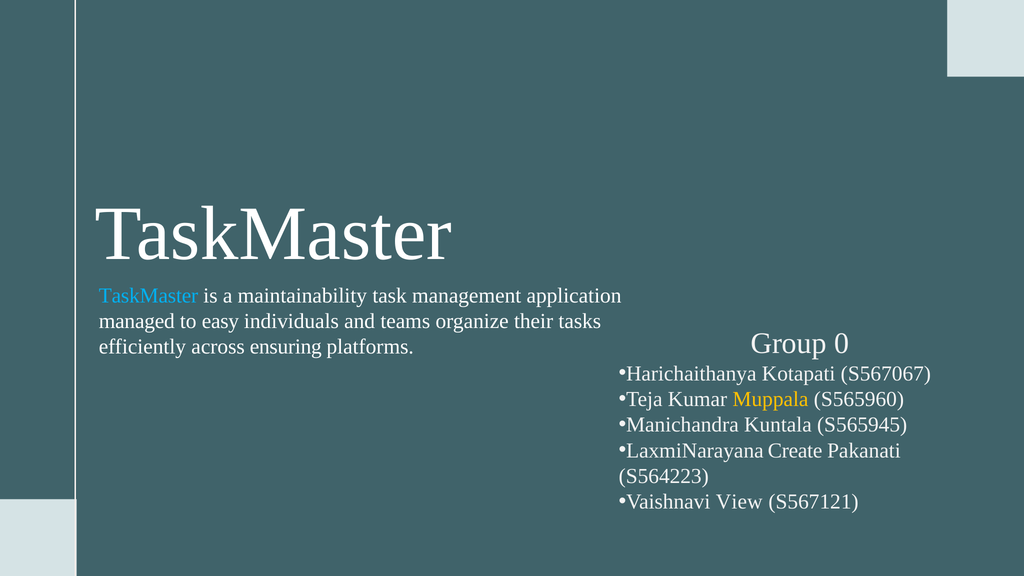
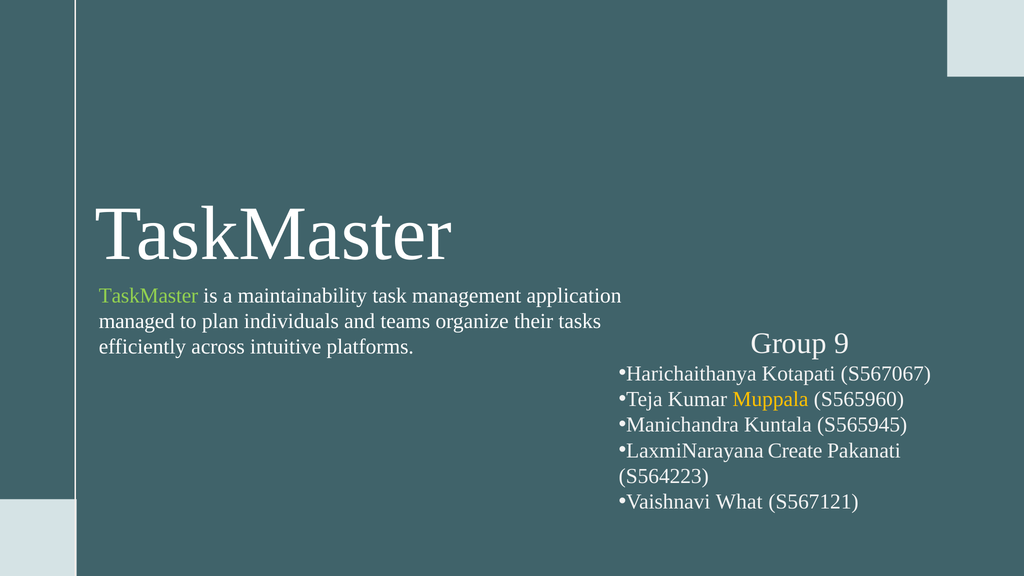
TaskMaster colour: light blue -> light green (148, 296)
easy: easy -> plan (220, 321)
ensuring: ensuring -> intuitive (286, 347)
0: 0 -> 9 (842, 343)
View: View -> What (739, 502)
